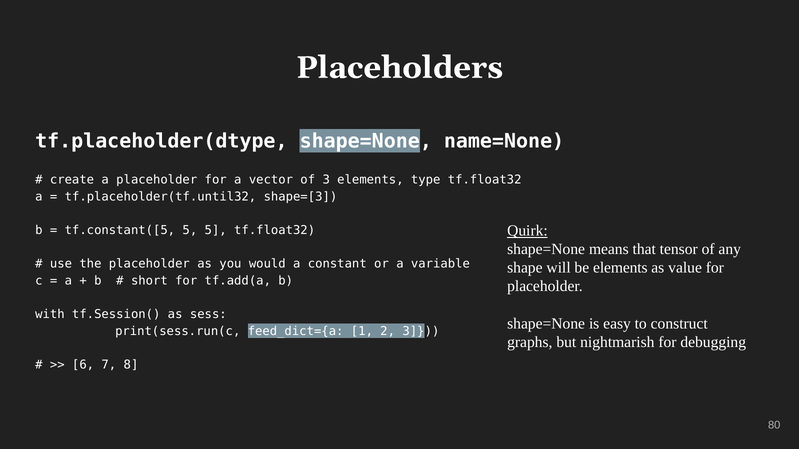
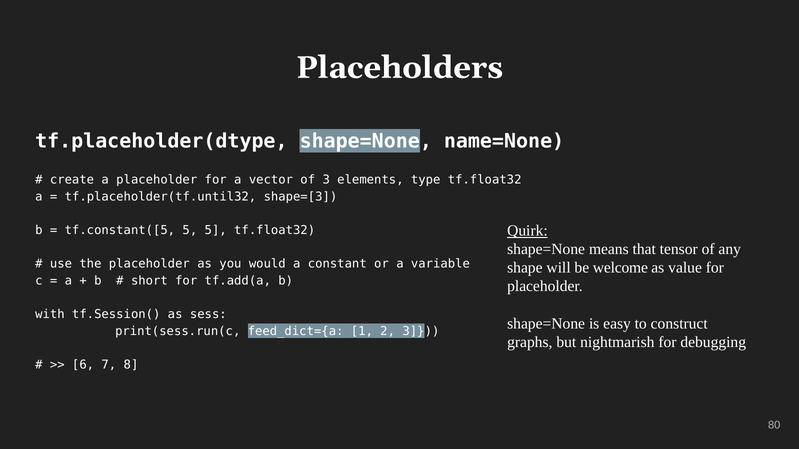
be elements: elements -> welcome (620, 268)
